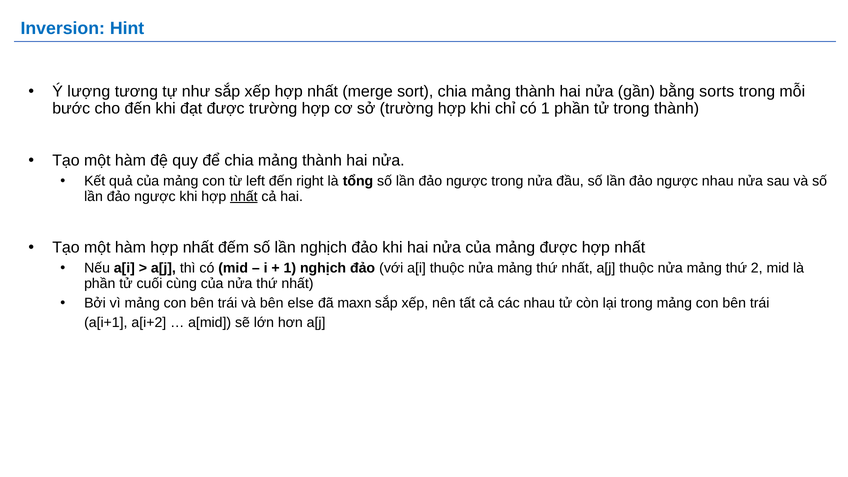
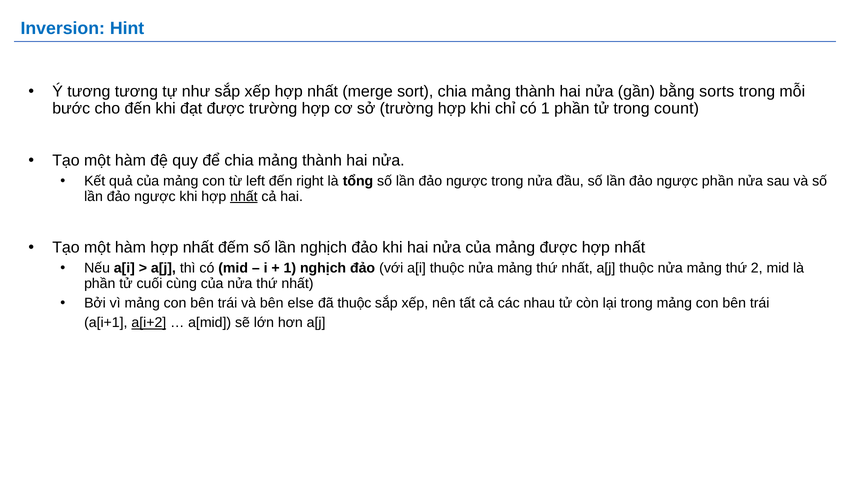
Ý lượng: lượng -> tương (89, 92)
trong thành: thành -> count (677, 109)
ngược nhau: nhau -> phần (718, 181)
đã maxn: maxn -> thuộc (354, 303)
a[i+2 underline: none -> present (149, 323)
